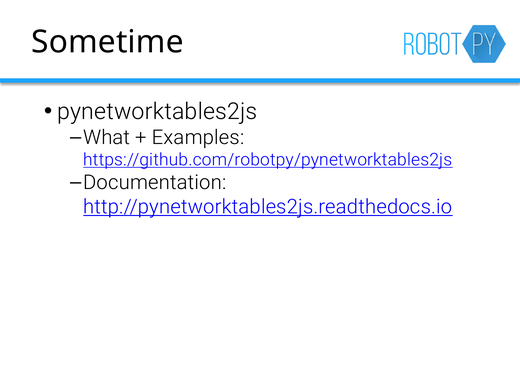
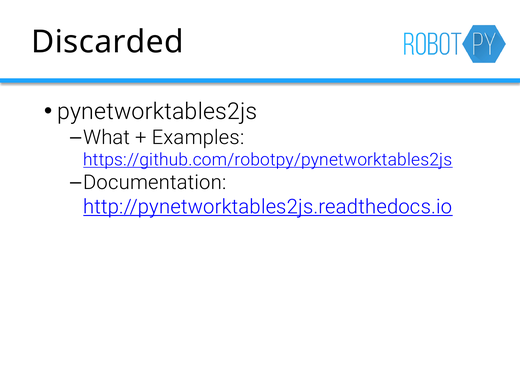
Sometime: Sometime -> Discarded (107, 42)
